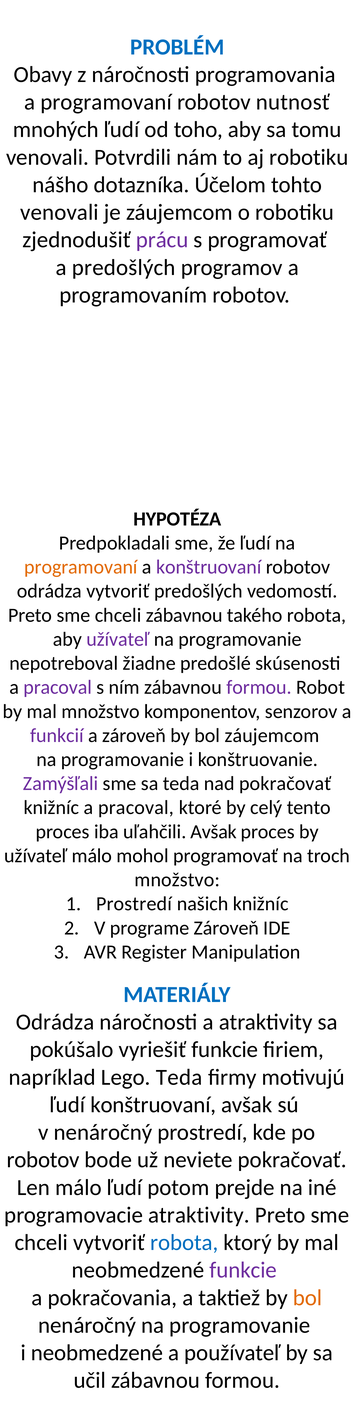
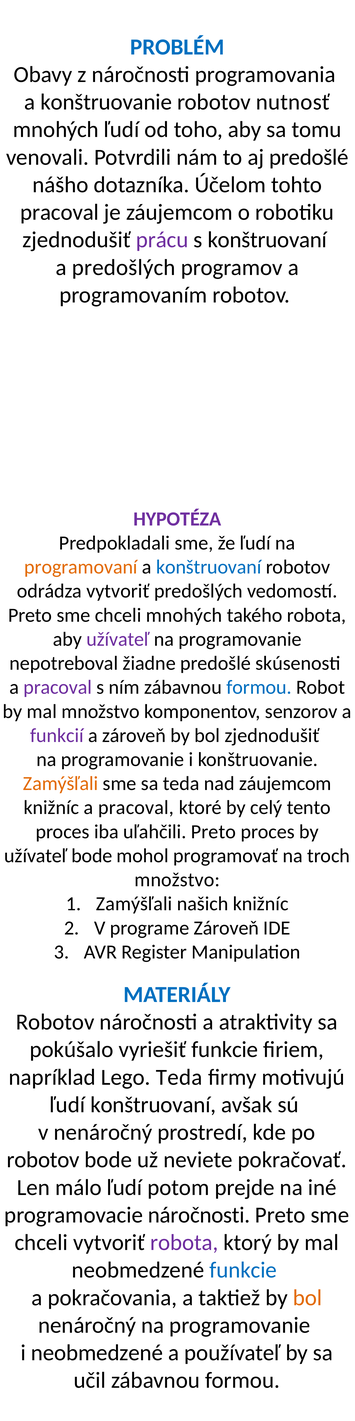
a programovaní: programovaní -> konštruovanie (106, 102)
aj robotiku: robotiku -> predošlé (309, 157)
venovali: venovali -> pracoval (60, 212)
s programovať: programovať -> konštruovaní (267, 240)
HYPOTÉZA colour: black -> purple (177, 519)
konštruovaní colour: purple -> blue (209, 567)
chceli zábavnou: zábavnou -> mnohých (184, 615)
formou colour: purple -> blue (259, 687)
bol záujemcom: záujemcom -> zjednodušiť (272, 735)
Zamýšľali colour: purple -> orange (61, 783)
nad pokračovať: pokračovať -> záujemcom (285, 783)
uľahčili Avšak: Avšak -> Preto (213, 831)
užívateľ málo: málo -> bode (92, 855)
Prostredí: Prostredí -> Zamýšľali (134, 903)
Odrádza: Odrádza -> Robotov (55, 1021)
programovacie atraktivity: atraktivity -> náročnosti (199, 1214)
robota colour: blue -> purple (184, 1242)
funkcie colour: purple -> blue (243, 1269)
